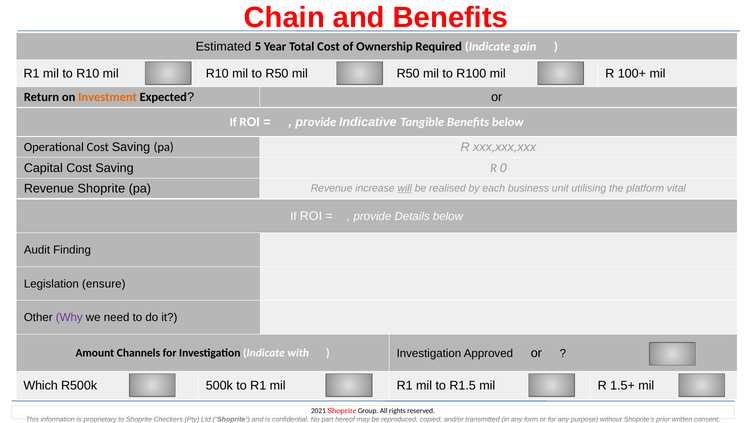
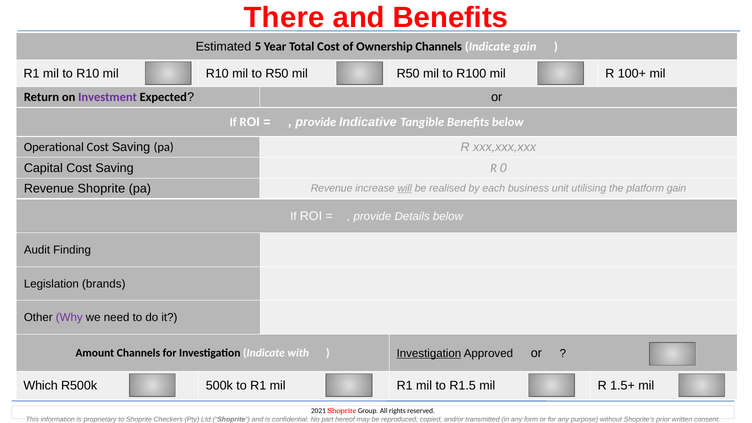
Chain: Chain -> There (284, 17)
Required: Required -> Channels (439, 46)
Investment colour: orange -> purple (108, 97)
platform vital: vital -> gain (676, 188)
ensure: ensure -> brands (104, 284)
Investigation underline: none -> present (429, 353)
